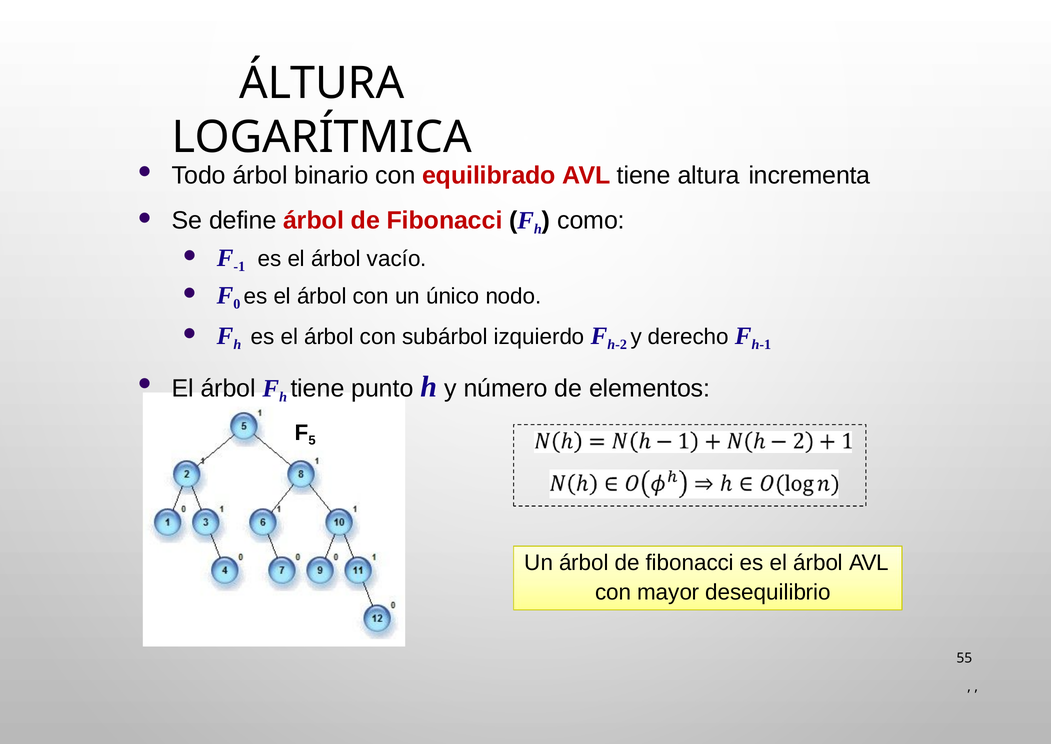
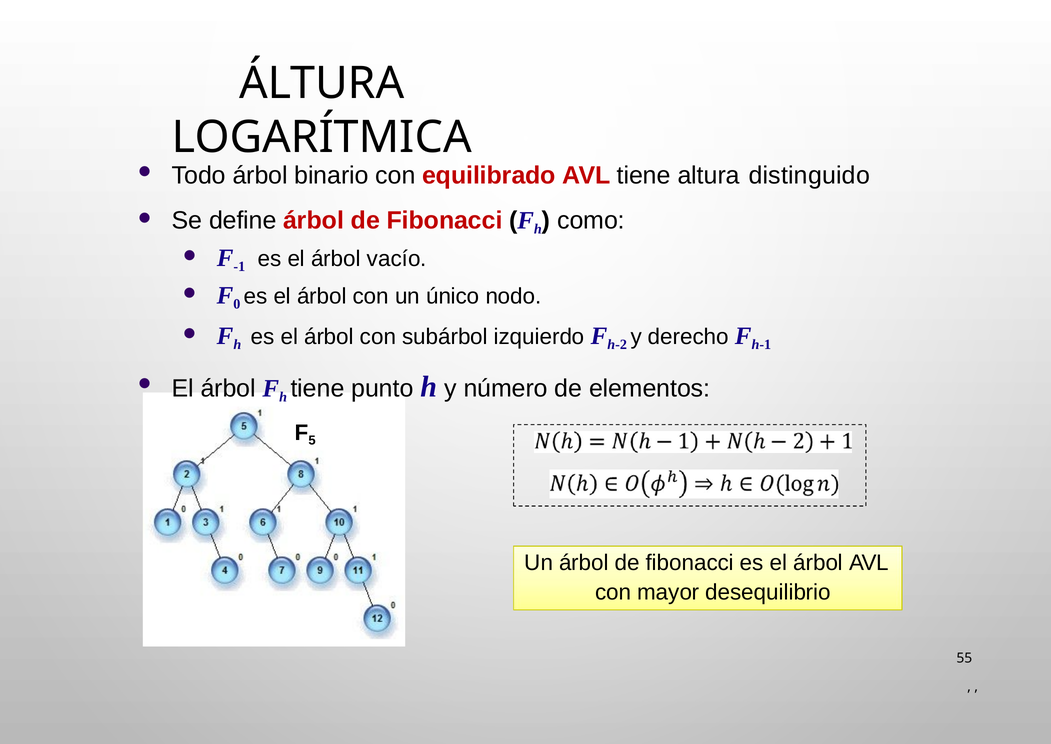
incrementa: incrementa -> distinguido (809, 175)
